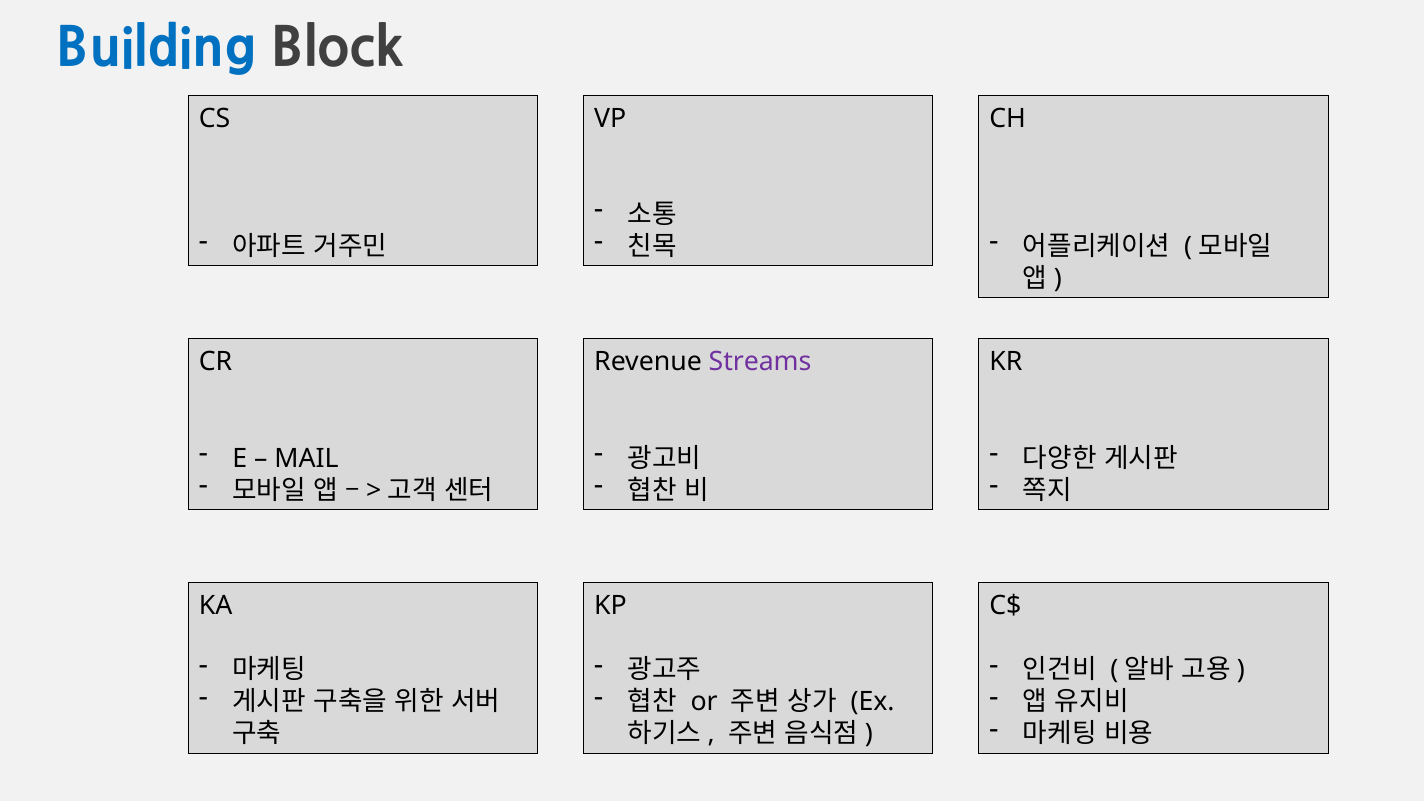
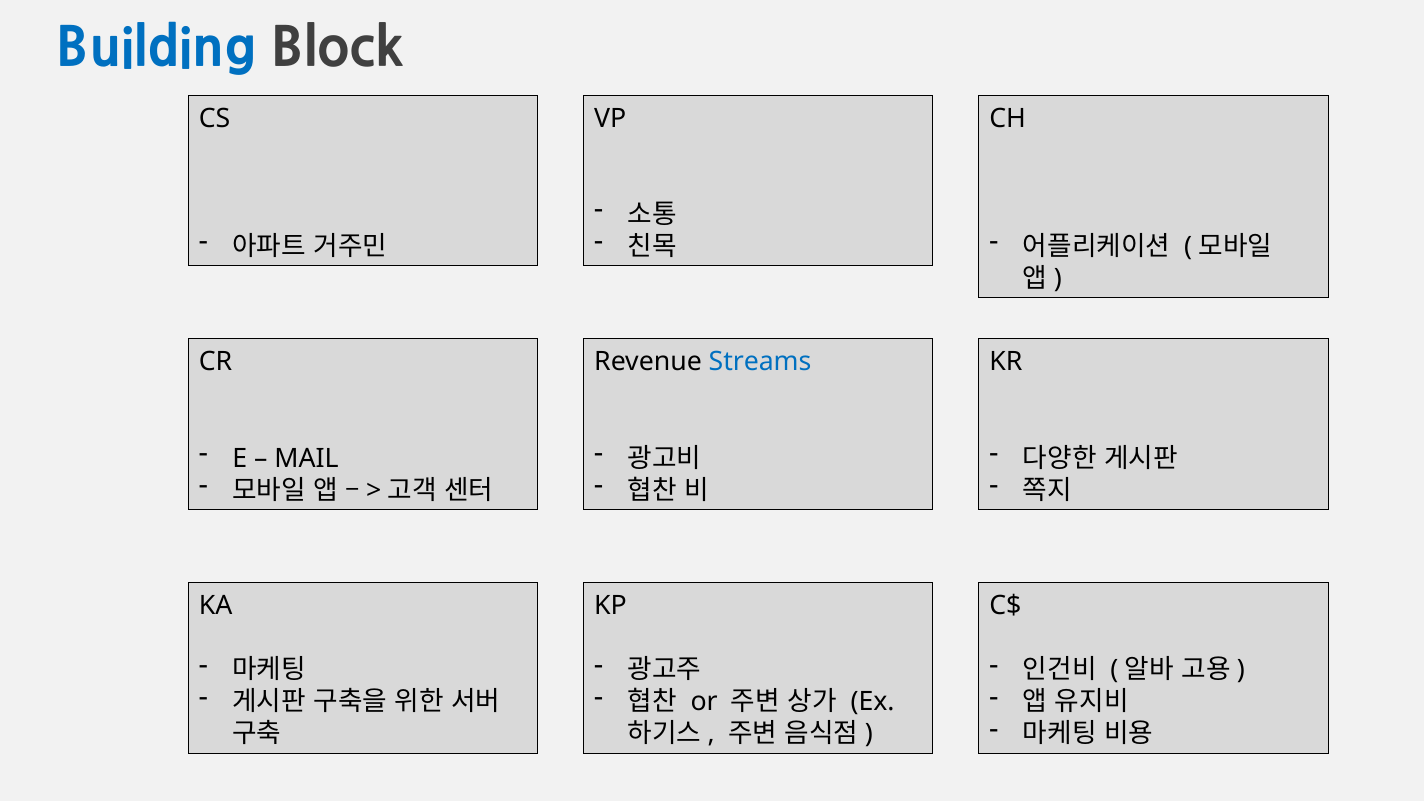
Streams colour: purple -> blue (760, 362)
